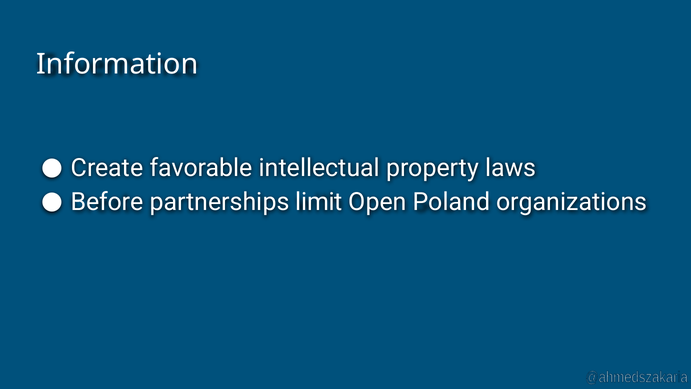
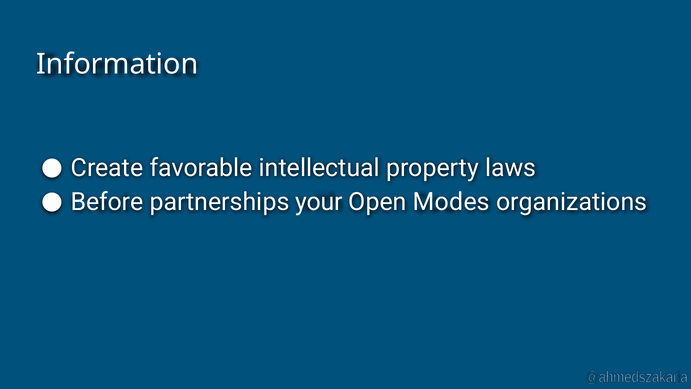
limit: limit -> your (319, 202)
Poland: Poland -> Modes (451, 202)
